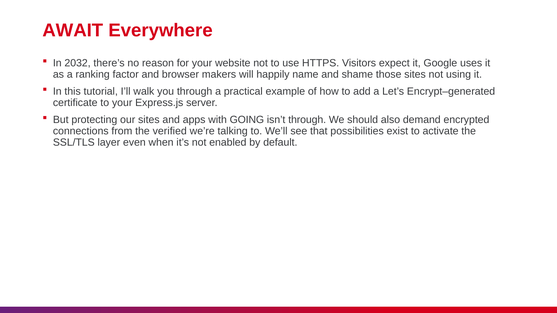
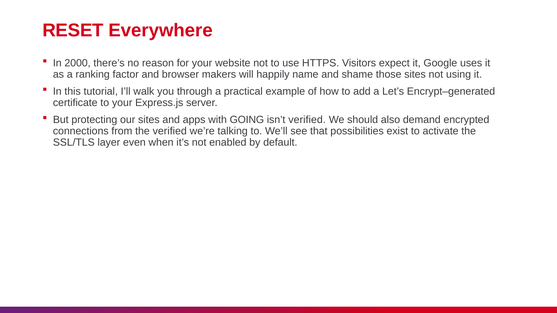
AWAIT: AWAIT -> RESET (73, 31)
2032: 2032 -> 2000 (78, 63)
isn’t through: through -> verified (307, 120)
